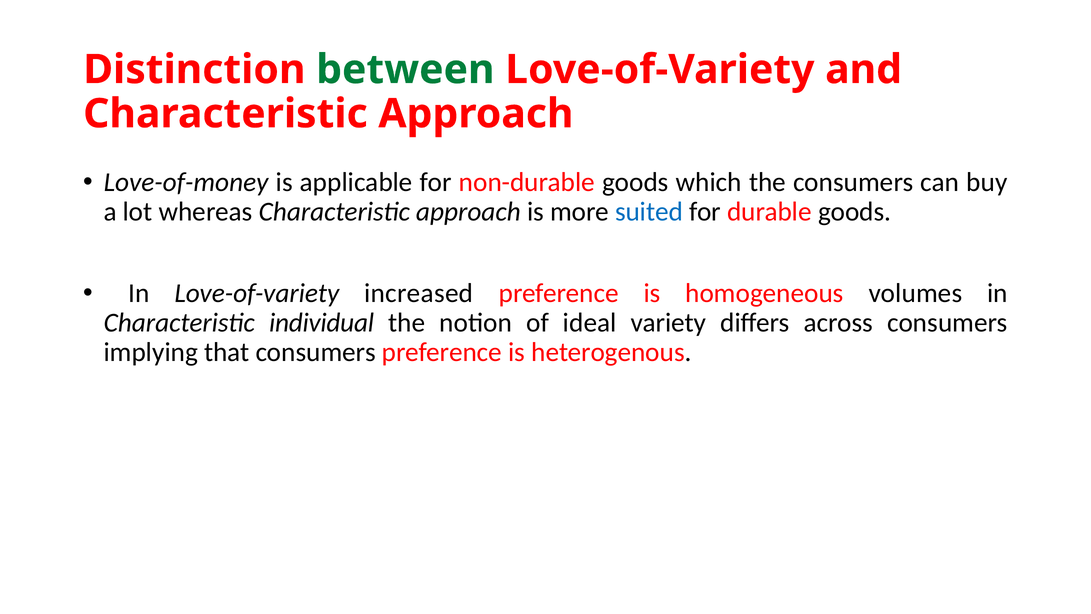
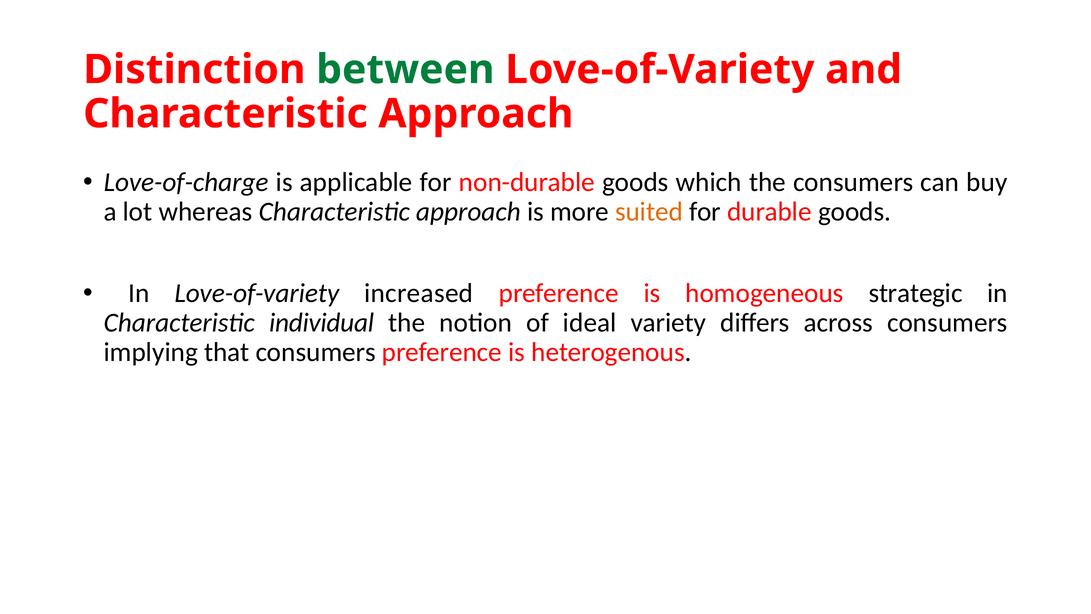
Love-of-money: Love-of-money -> Love-of-charge (186, 182)
suited colour: blue -> orange (649, 211)
volumes: volumes -> strategic (916, 293)
